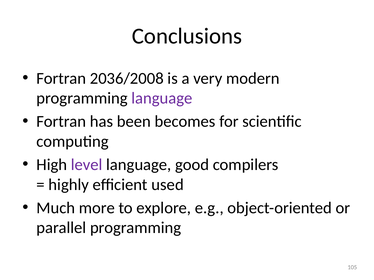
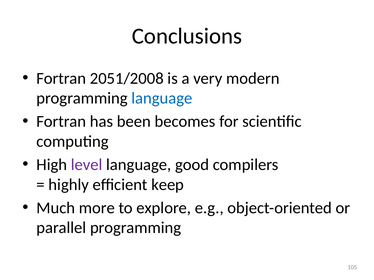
2036/2008: 2036/2008 -> 2051/2008 (127, 78)
language colour: purple -> blue (162, 98)
used: used -> keep (168, 185)
